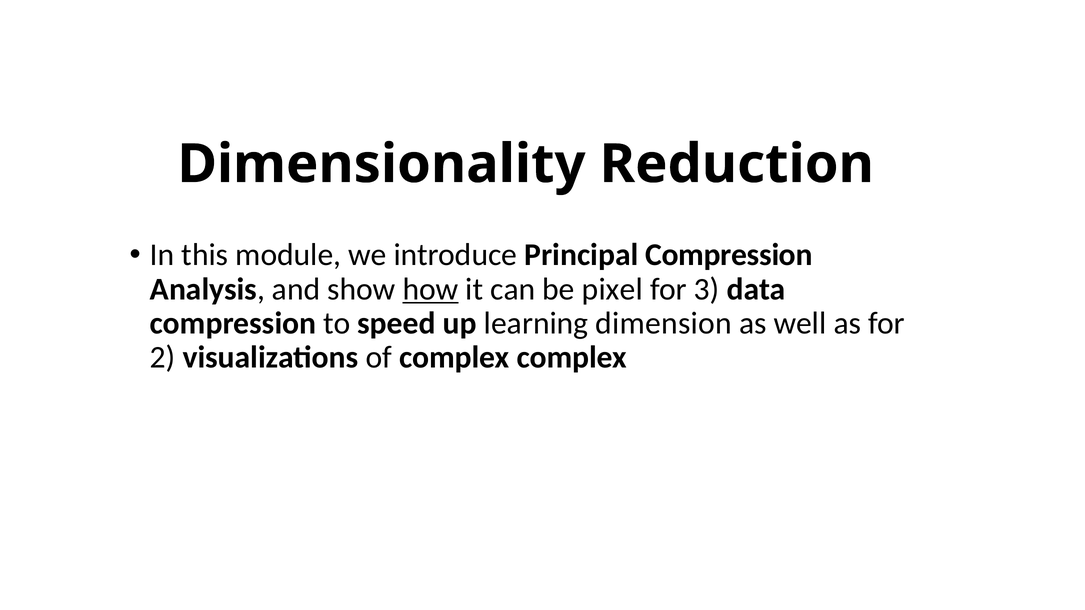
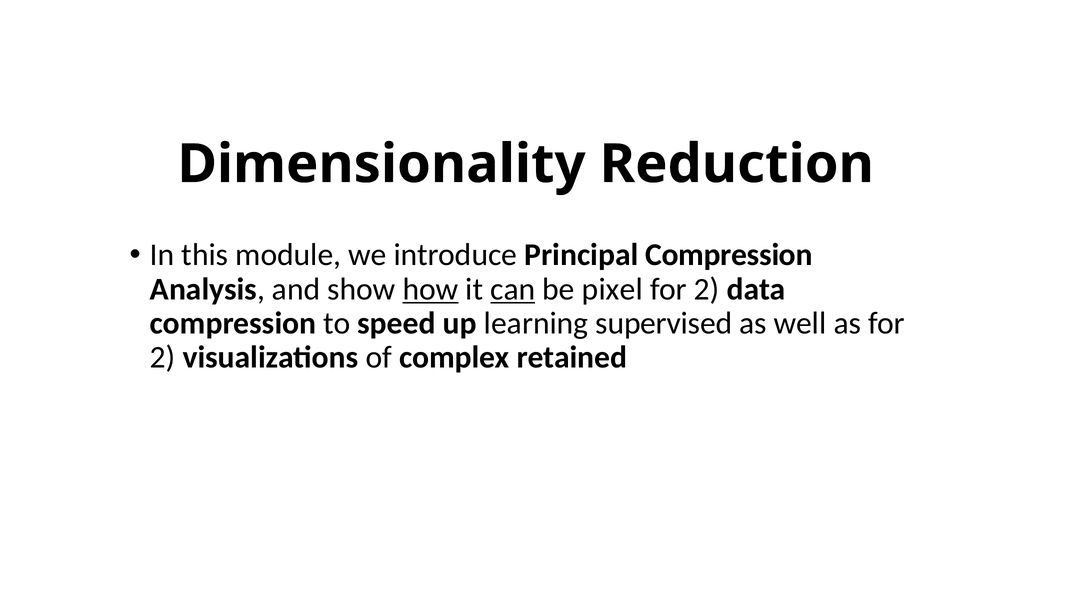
can underline: none -> present (513, 289)
3: 3 -> 2 (707, 289)
dimension: dimension -> supervised (664, 323)
complex complex: complex -> retained (572, 358)
